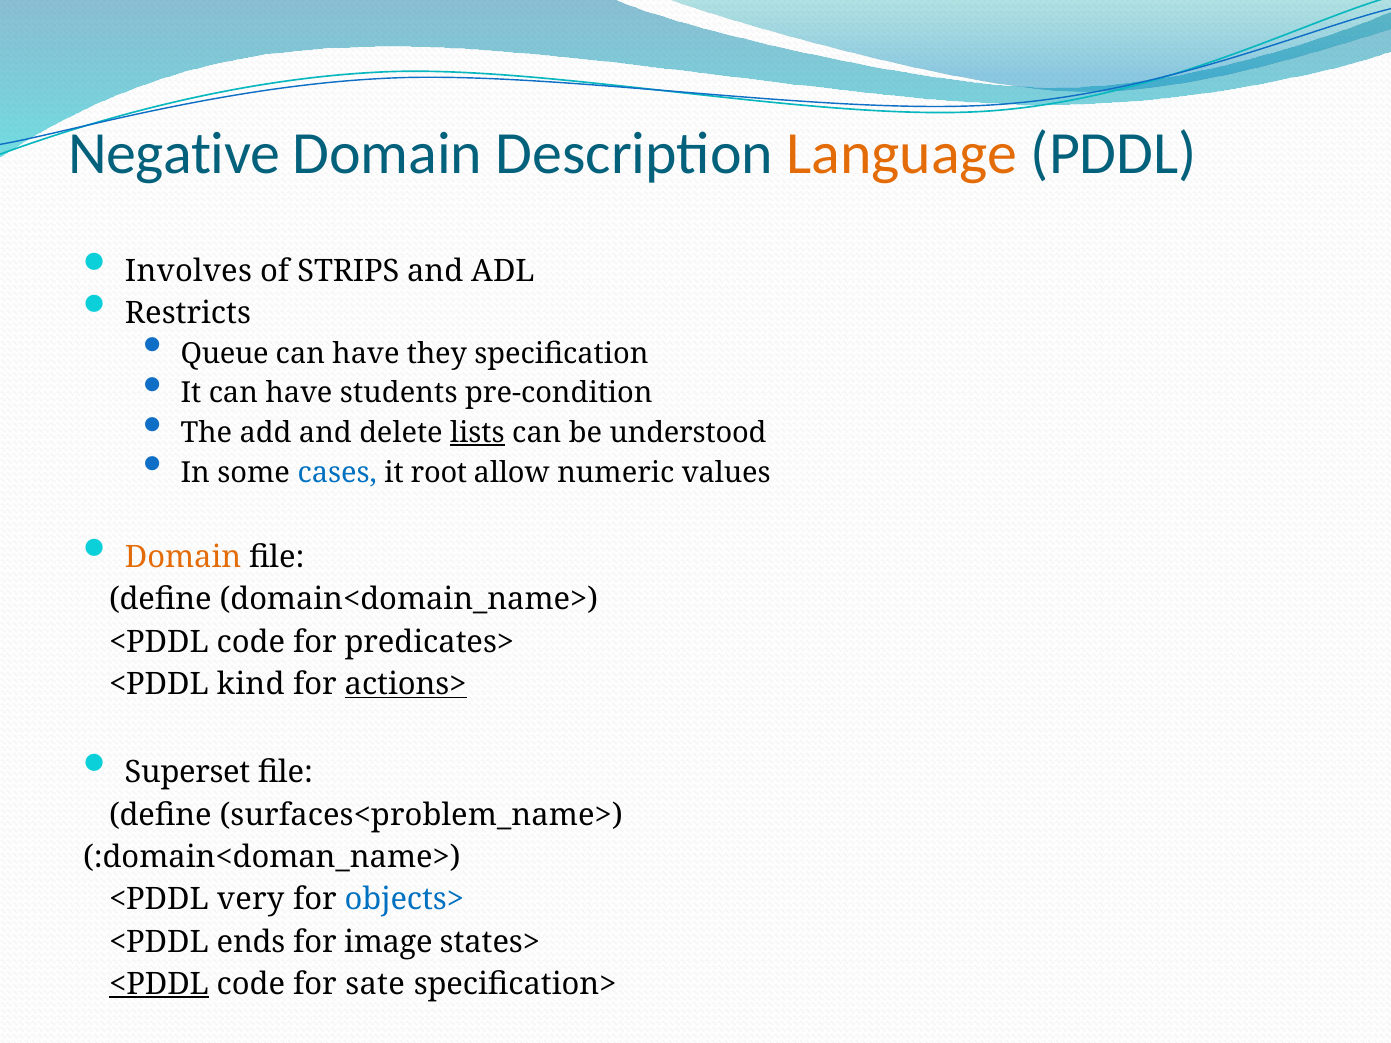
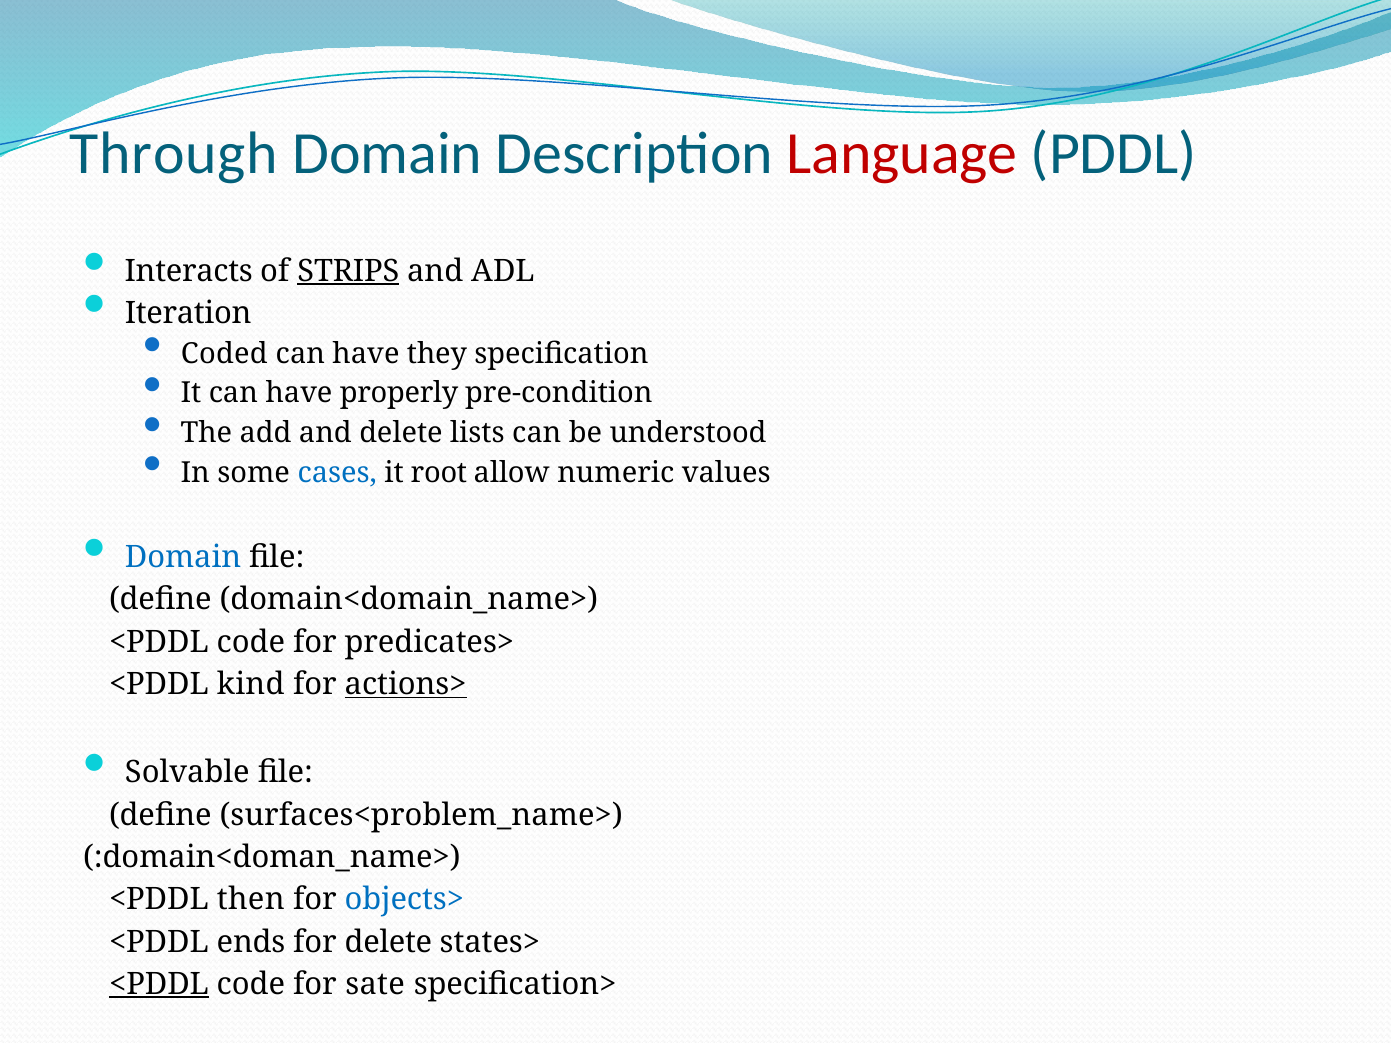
Negative: Negative -> Through (174, 154)
Language colour: orange -> red (902, 154)
Involves: Involves -> Interacts (189, 271)
STRIPS underline: none -> present (348, 271)
Restricts: Restricts -> Iteration (188, 313)
Queue: Queue -> Coded (224, 354)
students: students -> properly (399, 393)
lists underline: present -> none (477, 433)
Domain colour: orange -> blue (183, 557)
Superset: Superset -> Solvable (187, 773)
very: very -> then (251, 900)
for image: image -> delete (388, 942)
